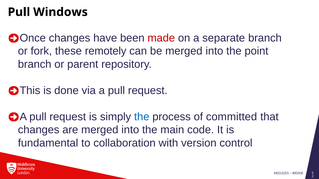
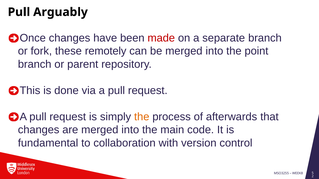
Windows: Windows -> Arguably (60, 12)
the colour: blue -> orange (142, 117)
committed: committed -> afterwards (232, 117)
